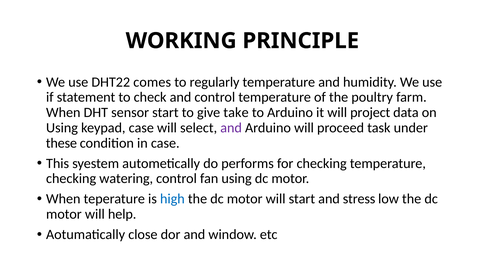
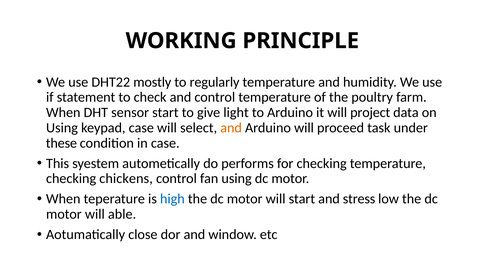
comes: comes -> mostly (152, 82)
take: take -> light (236, 112)
and colour: purple -> orange (231, 128)
watering: watering -> chickens (126, 179)
help: help -> able (122, 214)
